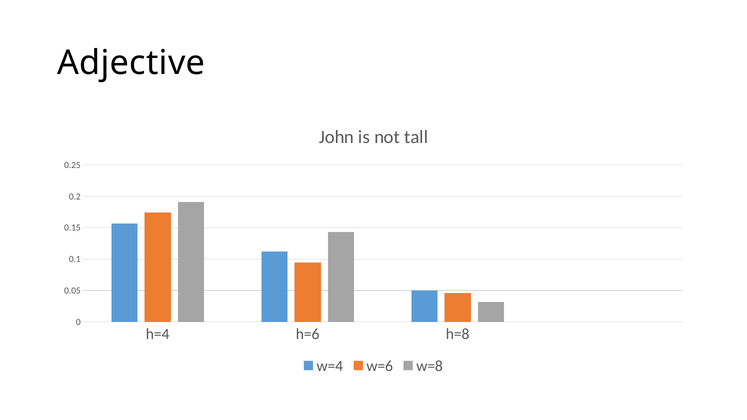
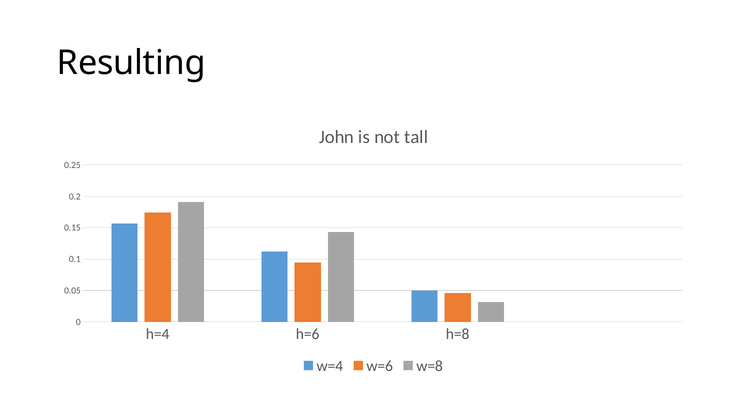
Adjective: Adjective -> Resulting (131, 63)
